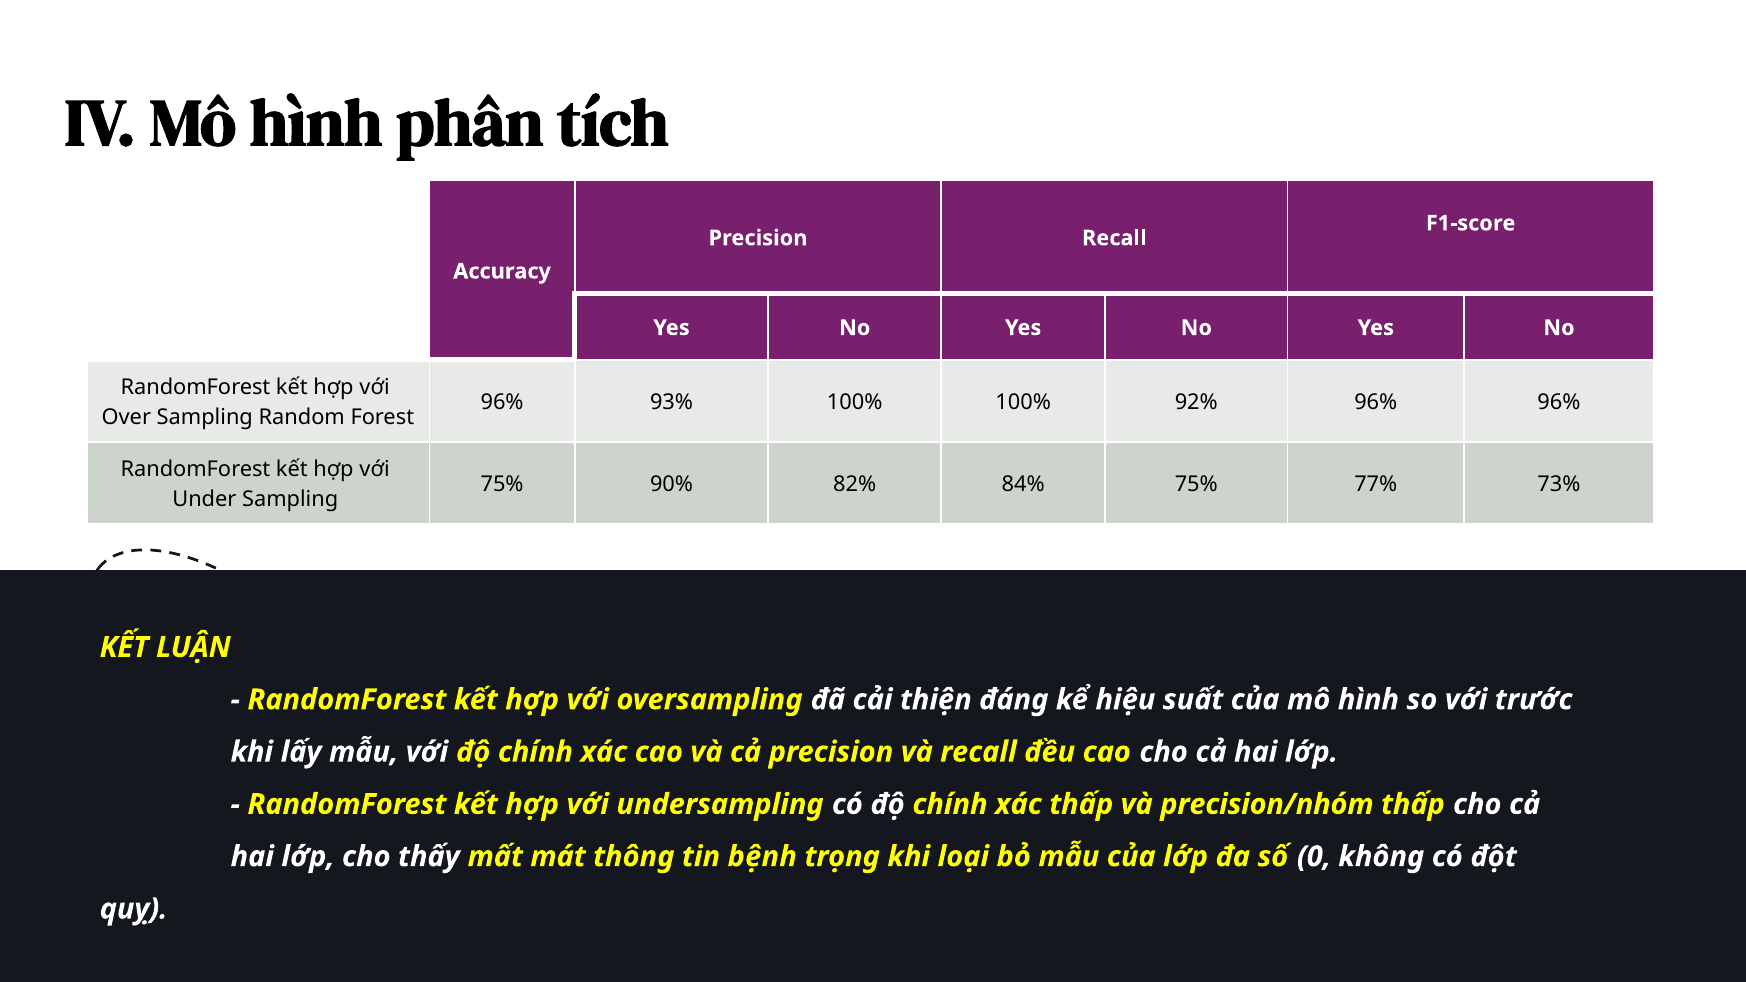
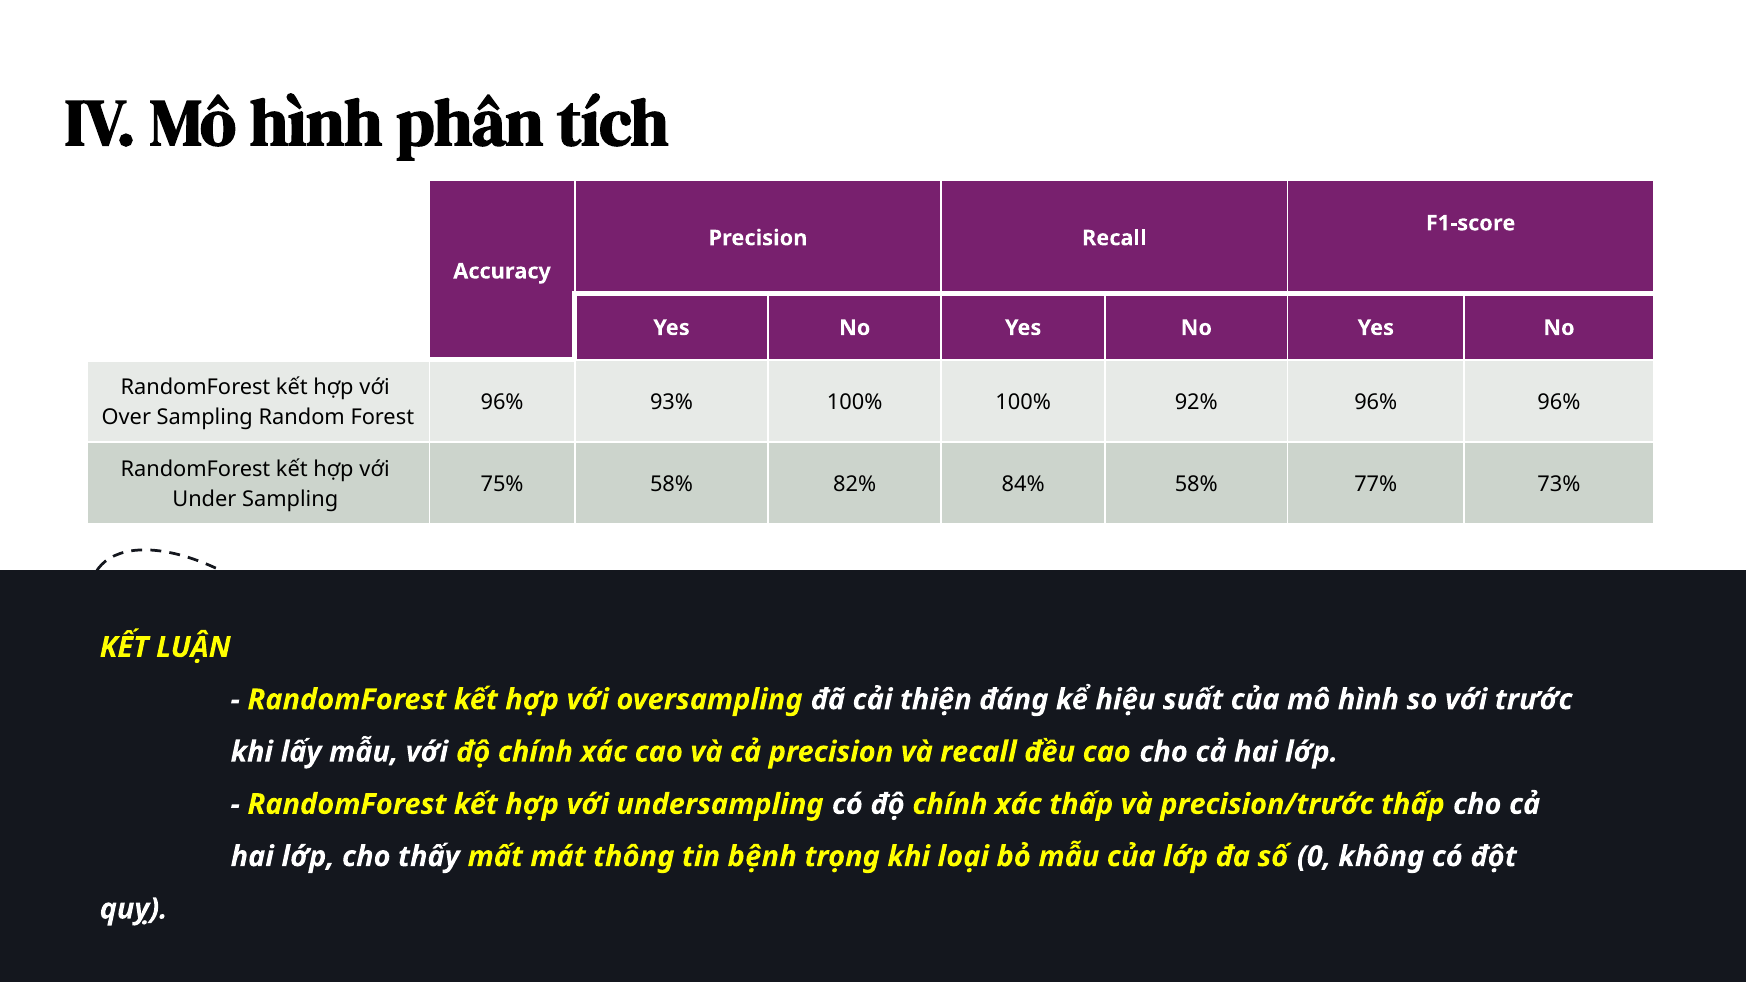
75% 90%: 90% -> 58% (672, 484)
84% 75%: 75% -> 58% (1196, 484)
precision/nhóm: precision/nhóm -> precision/trước (1267, 804)
